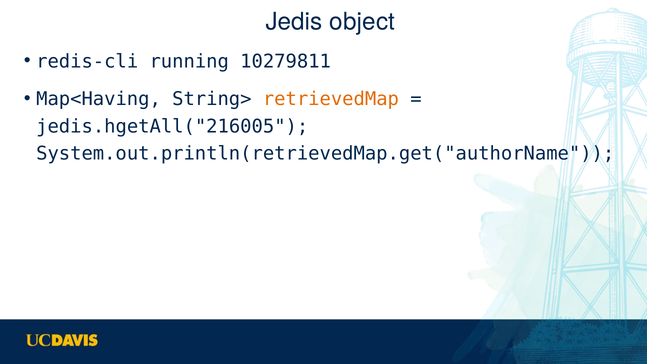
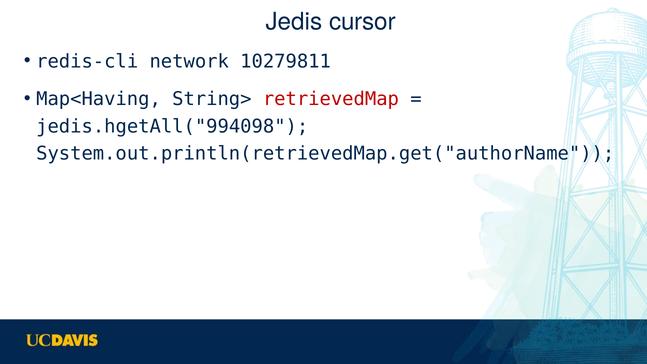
object: object -> cursor (362, 22)
running: running -> network (189, 61)
retrievedMap colour: orange -> red (331, 99)
jedis.hgetAll("216005: jedis.hgetAll("216005 -> jedis.hgetAll("994098 (172, 126)
